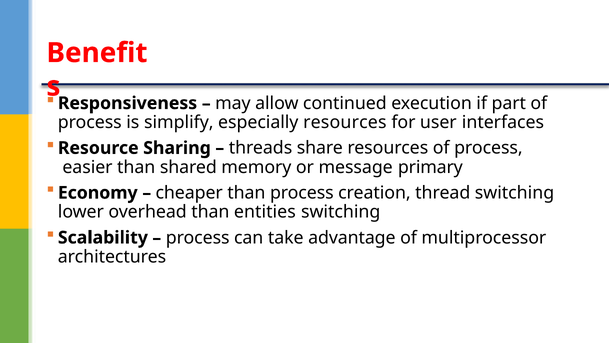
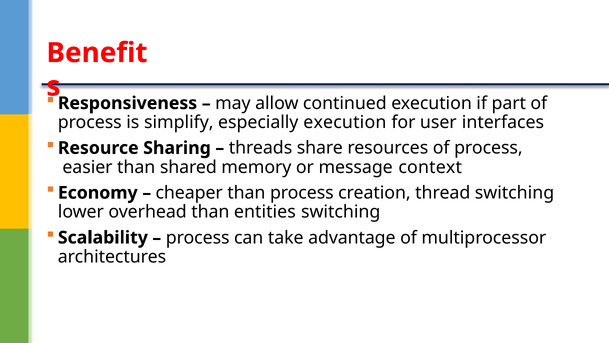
especially resources: resources -> execution (345, 122)
primary: primary -> context (430, 167)
